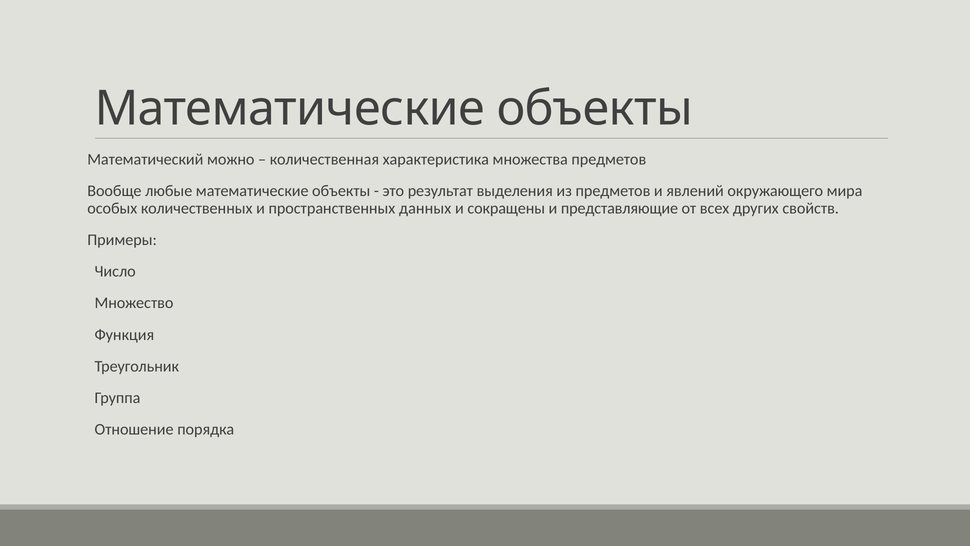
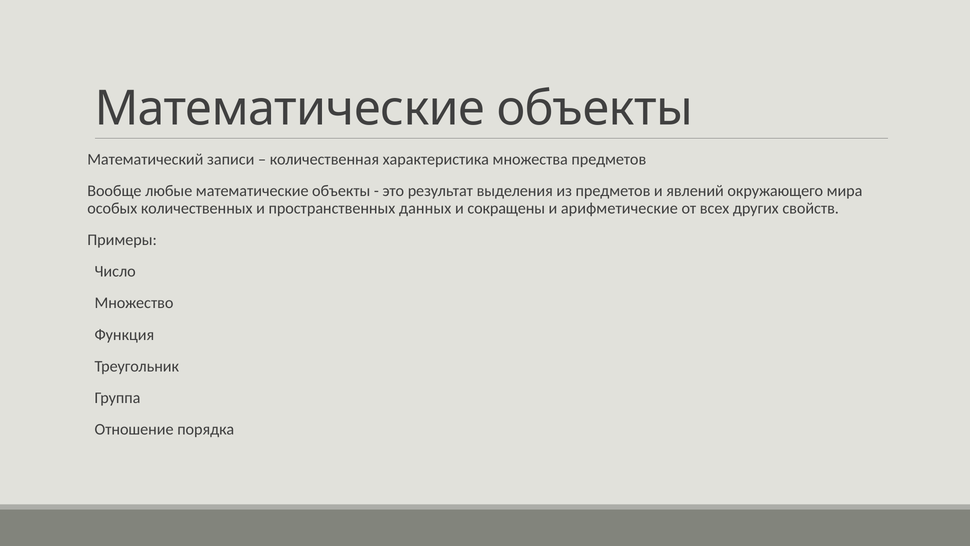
можно: можно -> записи (231, 159)
представляющие: представляющие -> арифметические (619, 208)
